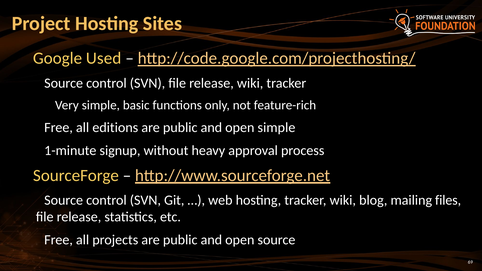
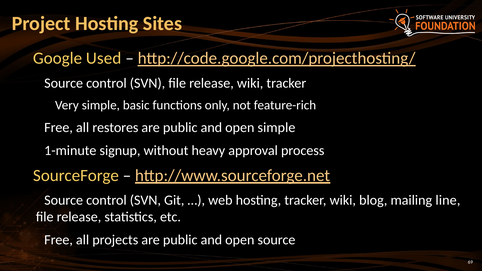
editions: editions -> restores (115, 128)
files: files -> line (448, 200)
